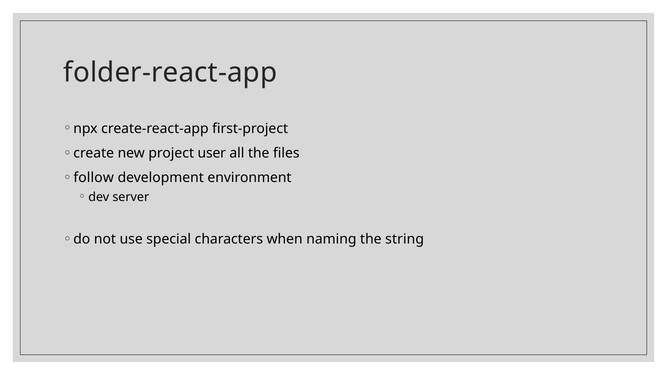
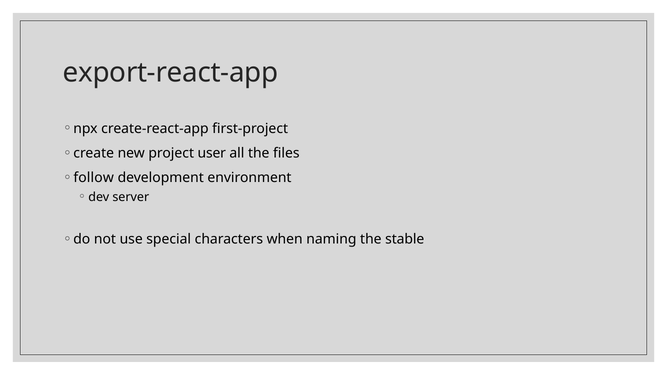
folder-react-app: folder-react-app -> export-react-app (171, 72)
string: string -> stable (405, 239)
